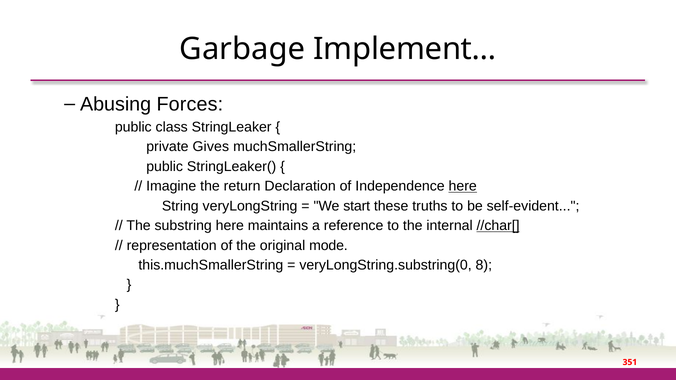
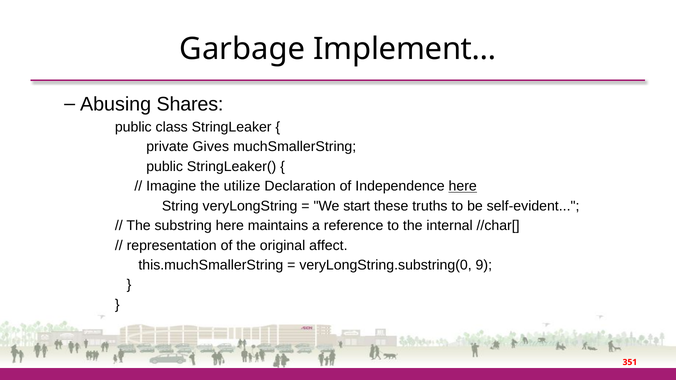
Forces: Forces -> Shares (190, 104)
return: return -> utilize (242, 186)
//char[ underline: present -> none (498, 226)
mode: mode -> affect (328, 246)
8: 8 -> 9 (484, 265)
